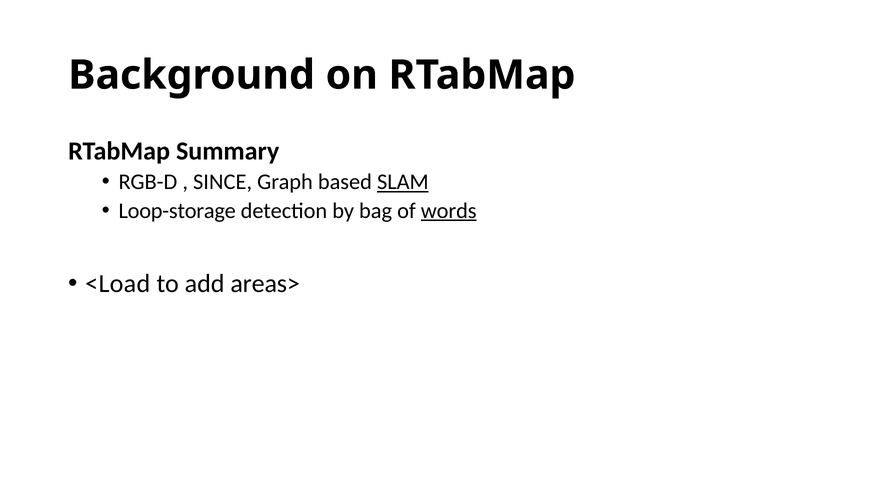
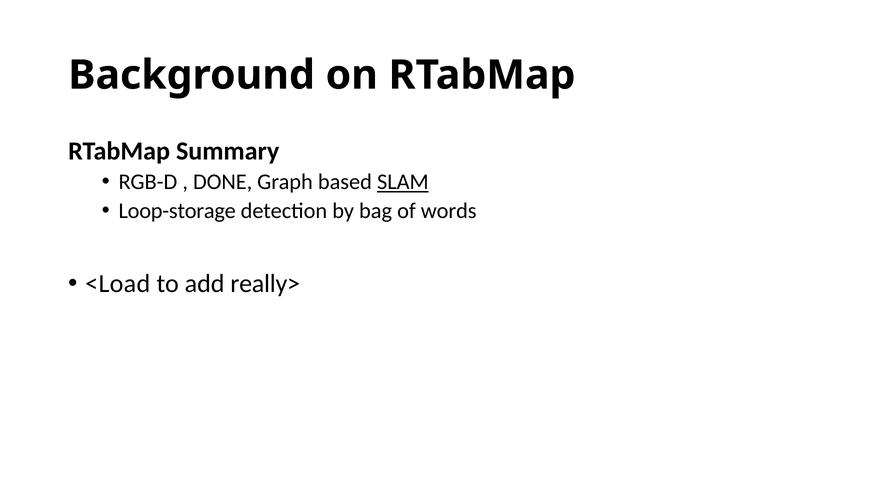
SINCE: SINCE -> DONE (223, 182)
words underline: present -> none (449, 211)
areas>: areas> -> really> (265, 284)
